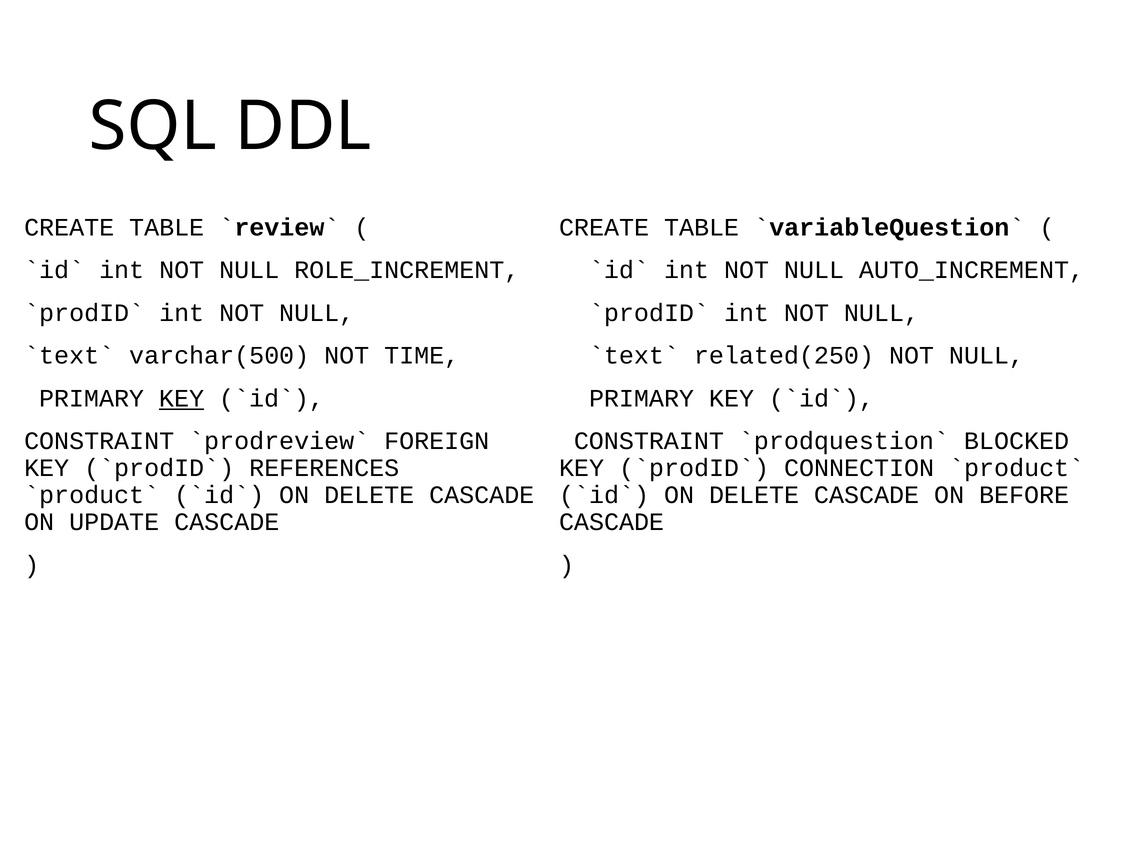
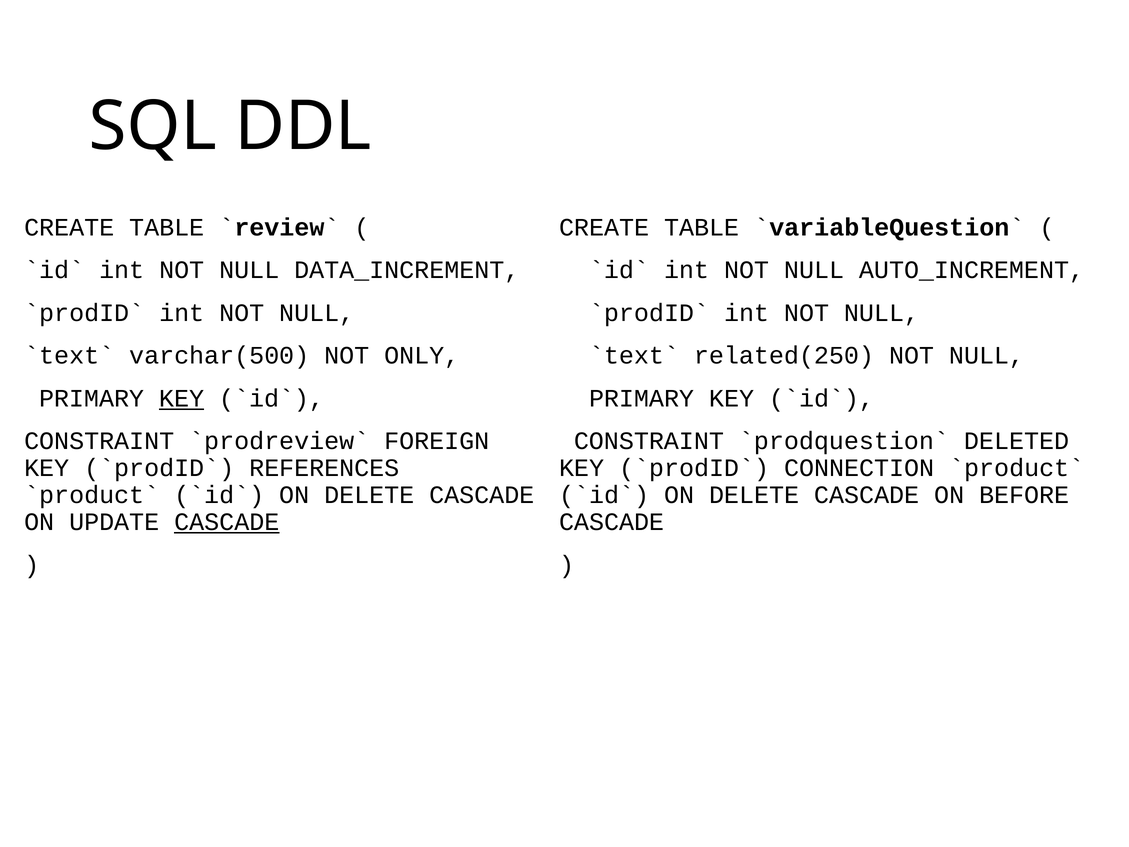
ROLE_INCREMENT: ROLE_INCREMENT -> DATA_INCREMENT (407, 270)
TIME: TIME -> ONLY (422, 356)
BLOCKED: BLOCKED -> DELETED (1017, 441)
CASCADE underline: none -> present (227, 522)
